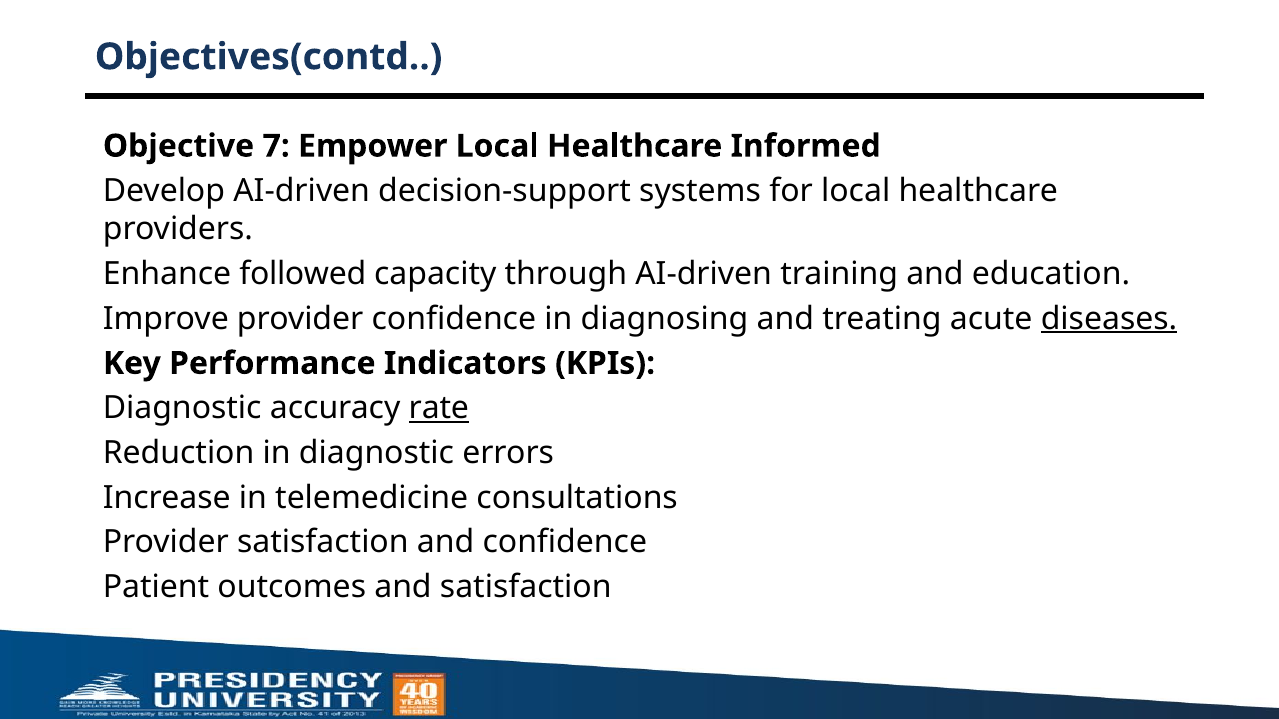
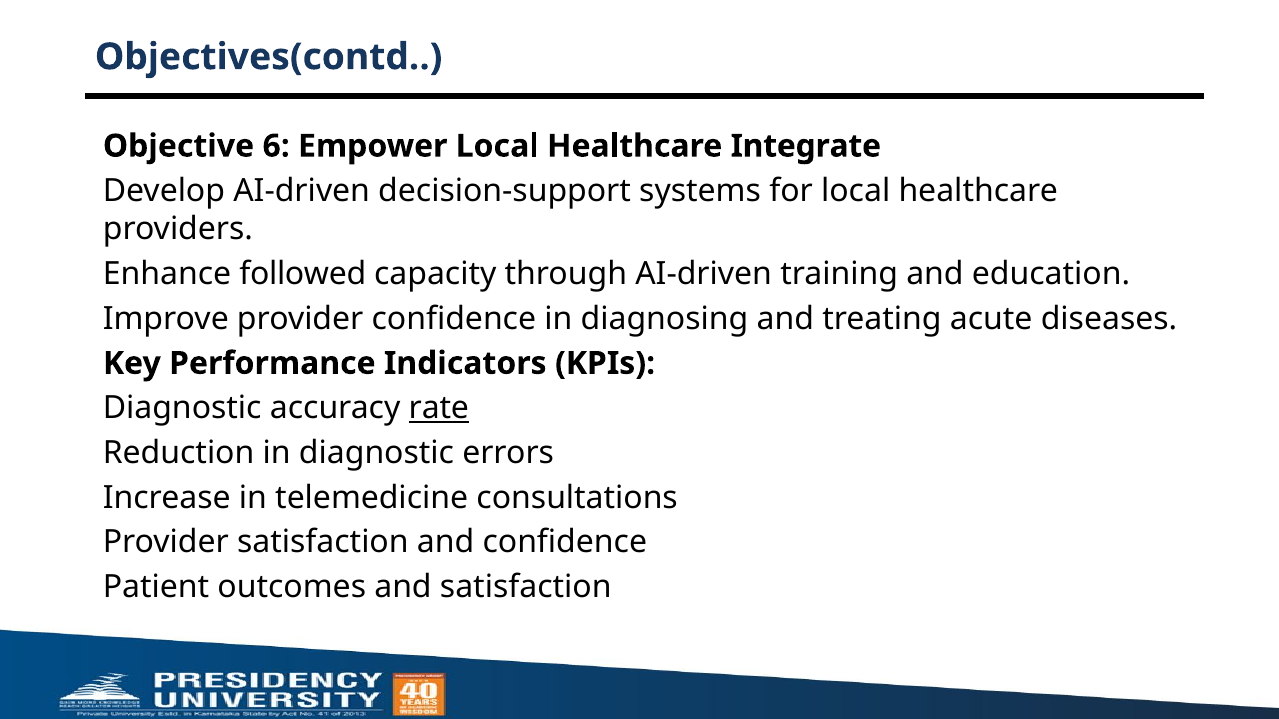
7: 7 -> 6 (276, 146)
Informed: Informed -> Integrate (806, 146)
diseases underline: present -> none (1109, 319)
